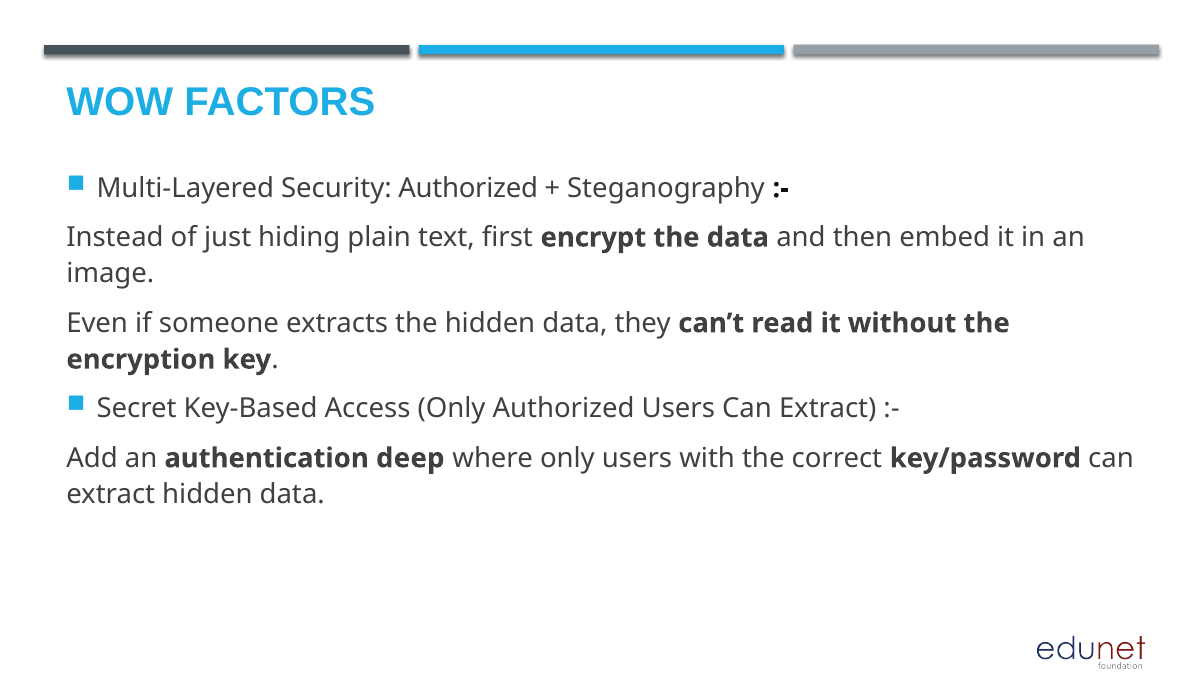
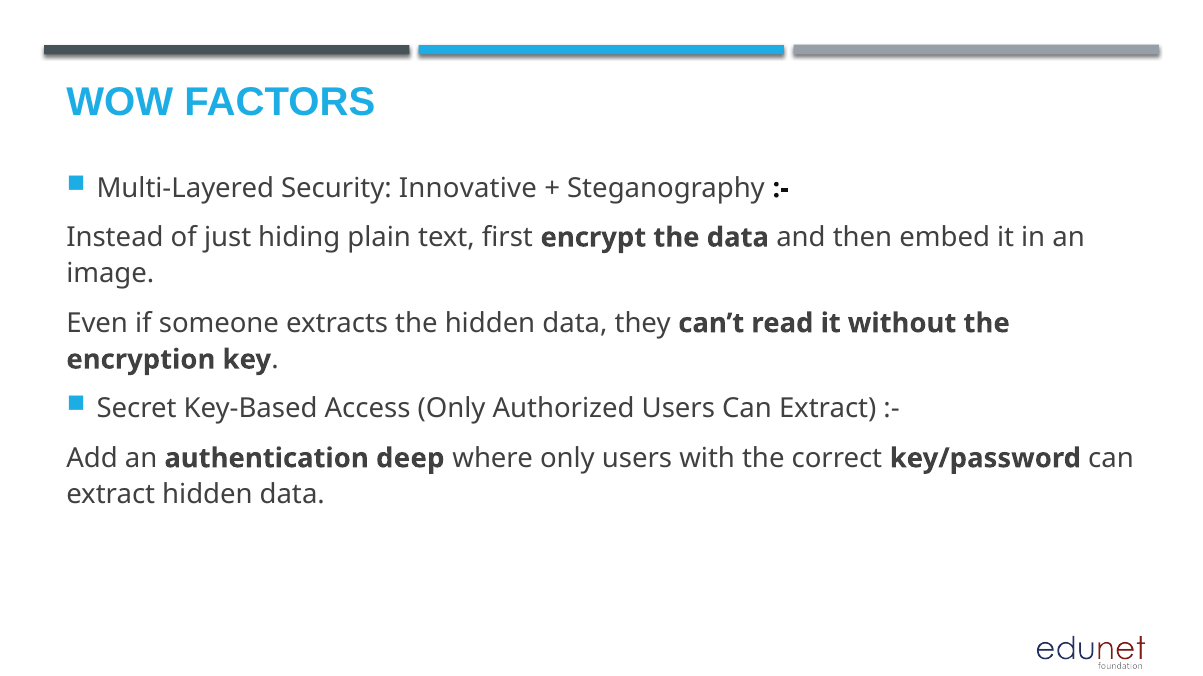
Security Authorized: Authorized -> Innovative (468, 188)
